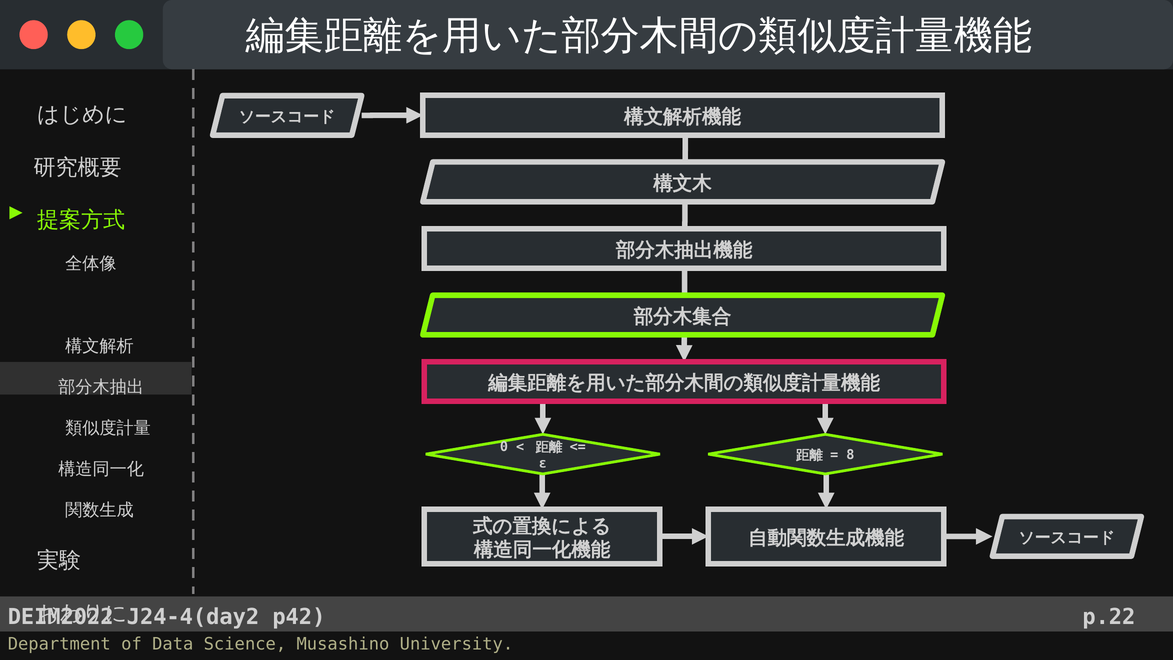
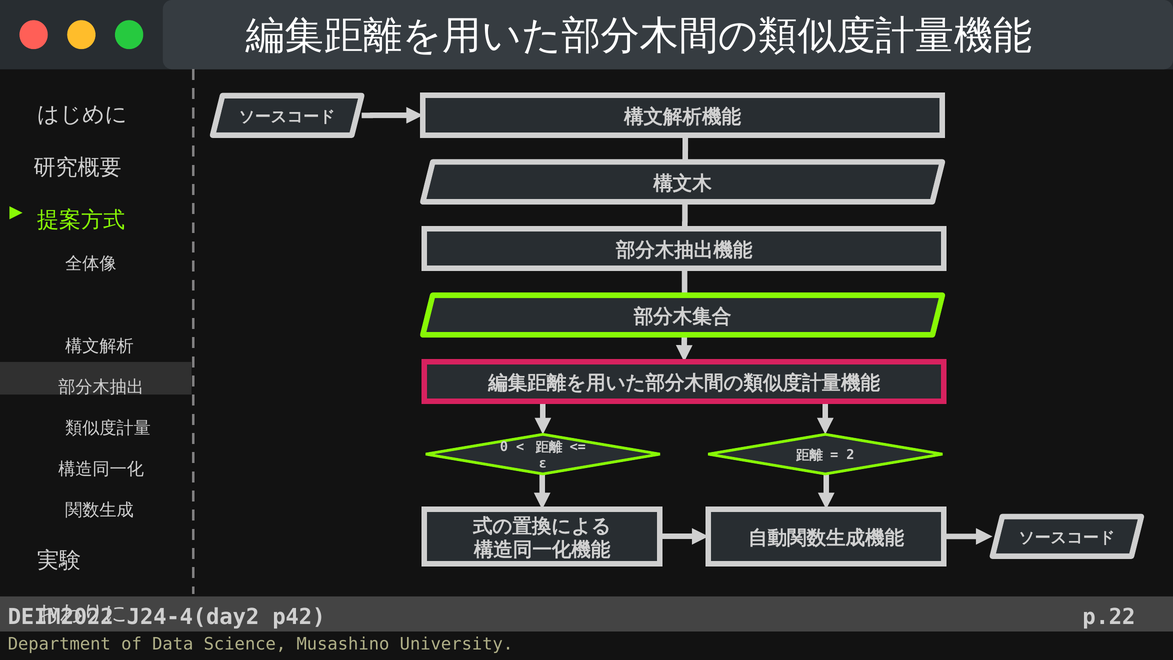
8: 8 -> 2 (850, 455)
